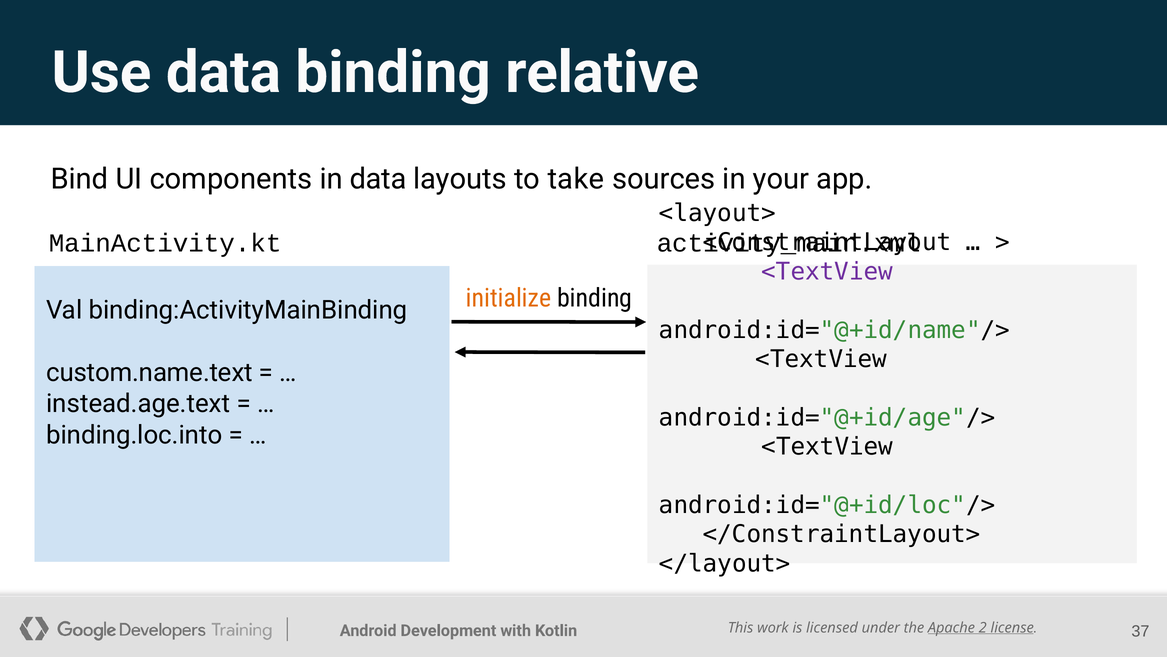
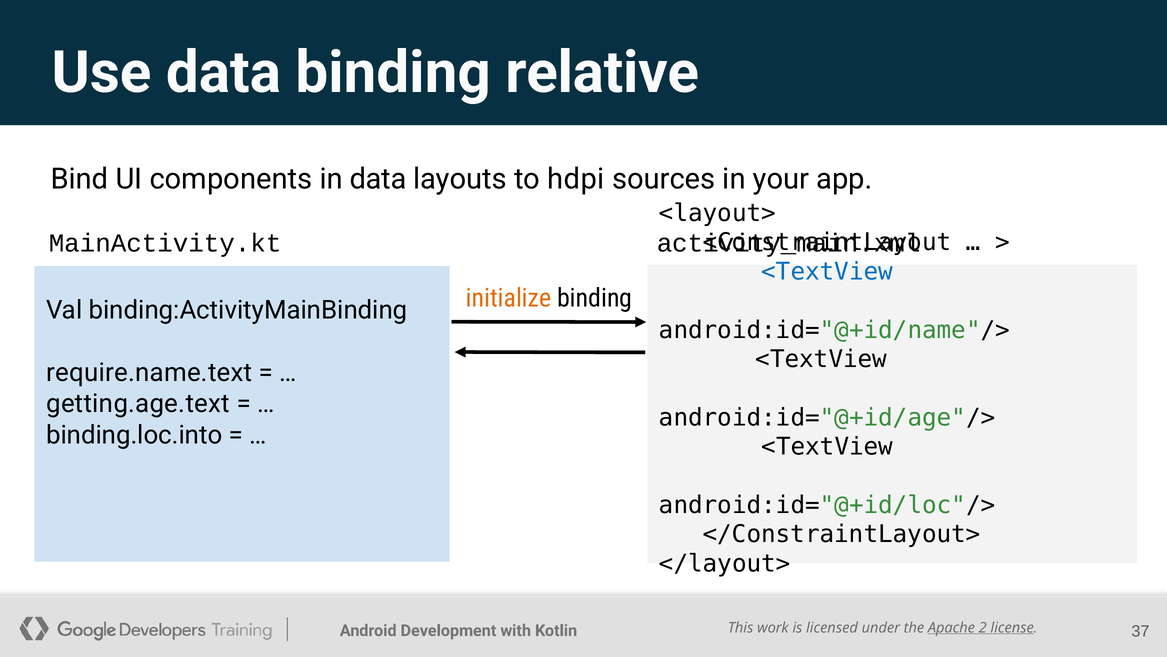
take: take -> hdpi (576, 179)
<TextView colour: purple -> blue (827, 271)
custom.name.text: custom.name.text -> require.name.text (149, 372)
instead.age.text: instead.age.text -> getting.age.text (138, 403)
